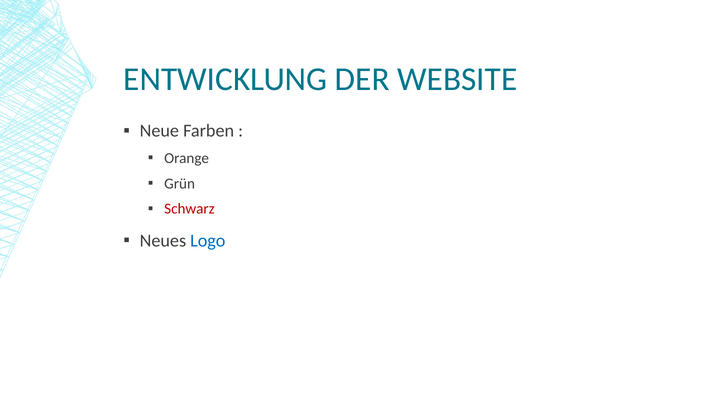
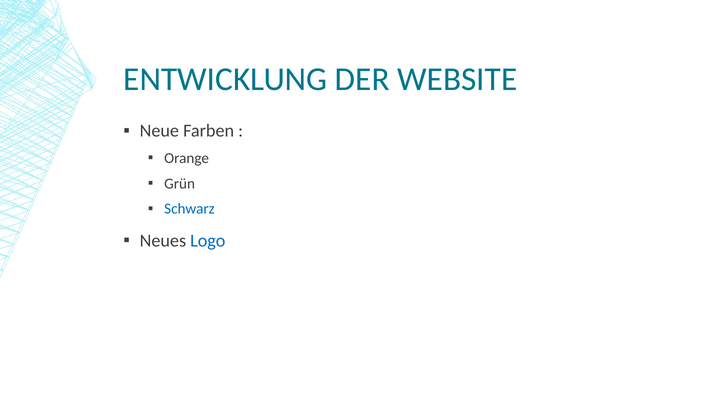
Schwarz colour: red -> blue (189, 209)
